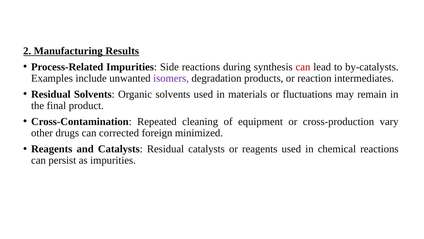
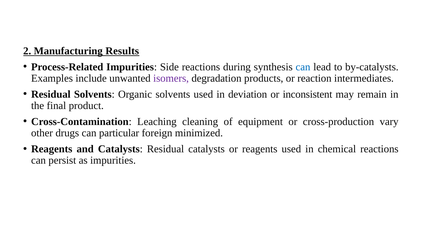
can colour: red -> blue (303, 67)
materials: materials -> deviation (248, 94)
fluctuations: fluctuations -> inconsistent (308, 94)
Repeated: Repeated -> Leaching (157, 121)
corrected: corrected -> particular (119, 133)
